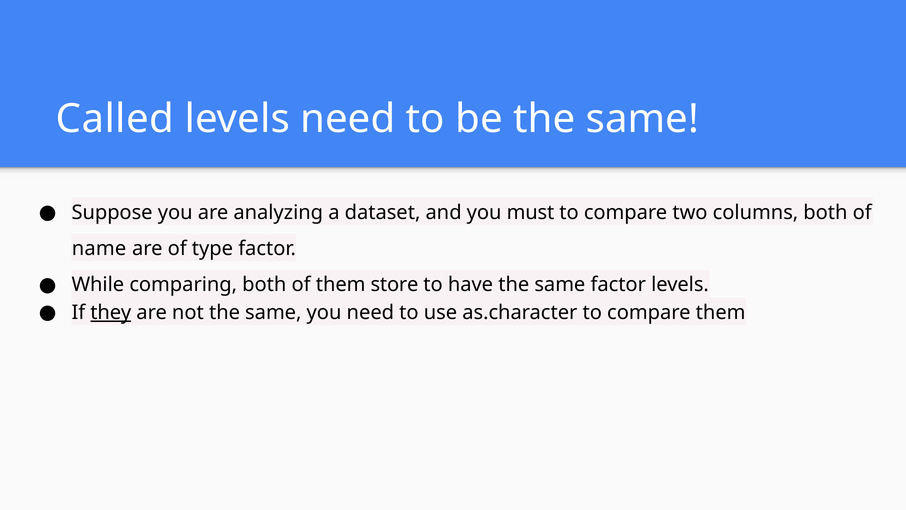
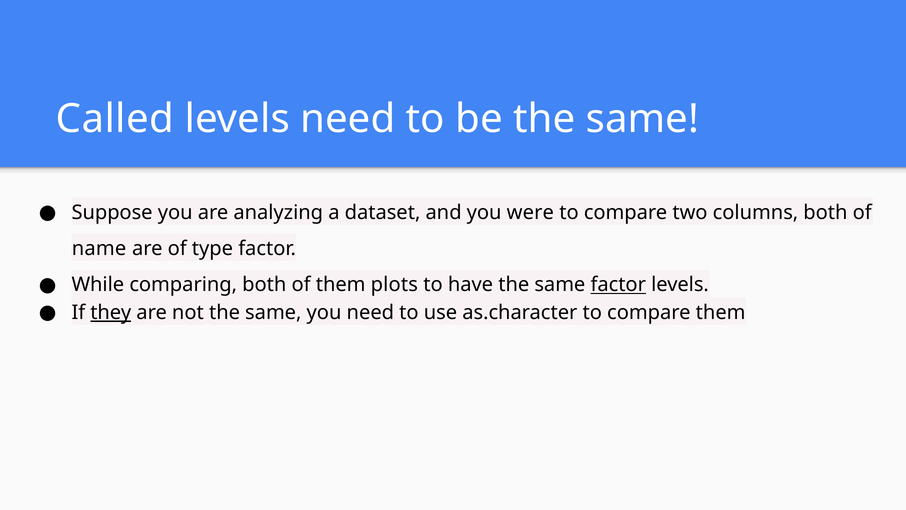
must: must -> were (530, 212)
store: store -> plots (394, 285)
factor underline: none -> present (618, 285)
